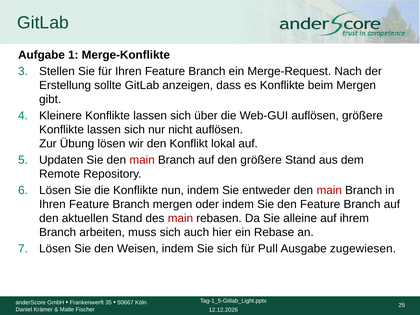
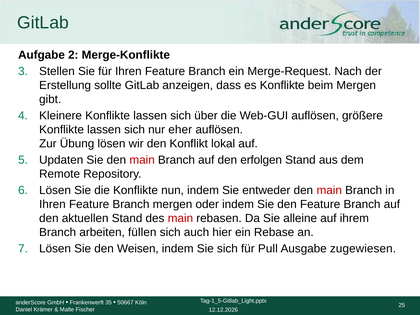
1: 1 -> 2 (73, 55)
nicht: nicht -> eher (180, 130)
den größere: größere -> erfolgen (261, 160)
muss: muss -> füllen (142, 232)
